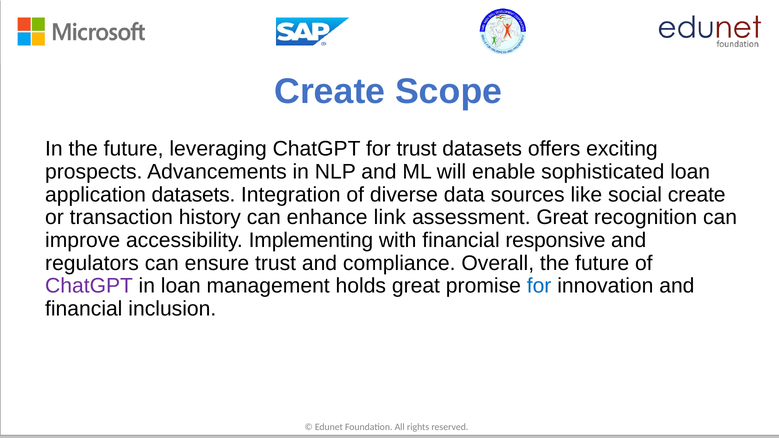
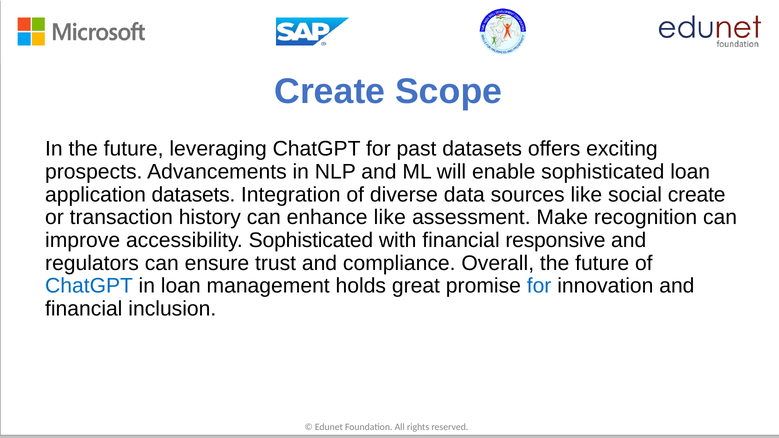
for trust: trust -> past (416, 149)
enhance link: link -> like (390, 218)
assessment Great: Great -> Make (562, 218)
accessibility Implementing: Implementing -> Sophisticated (311, 240)
ChatGPT colour: purple -> blue (89, 286)
